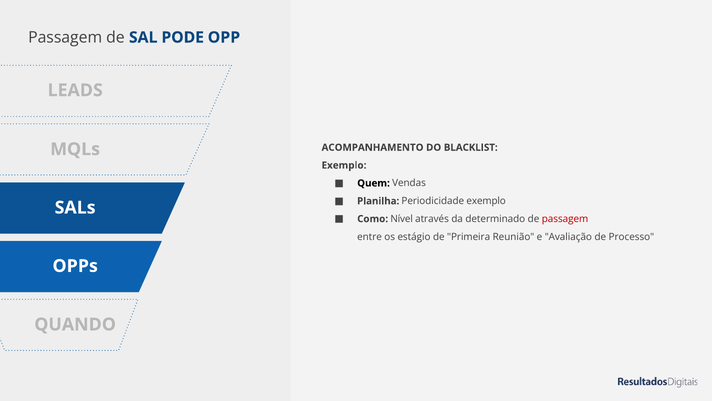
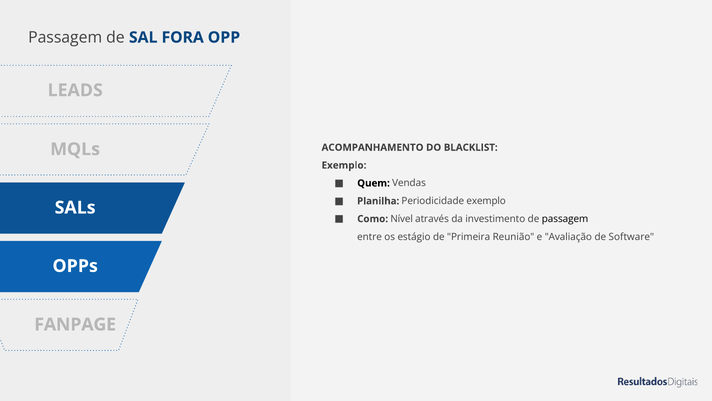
PODE: PODE -> FORA (183, 37)
determinado: determinado -> investimento (495, 219)
passagem colour: red -> black (565, 219)
Processo: Processo -> Software (631, 236)
QUANDO: QUANDO -> FANPAGE (75, 324)
